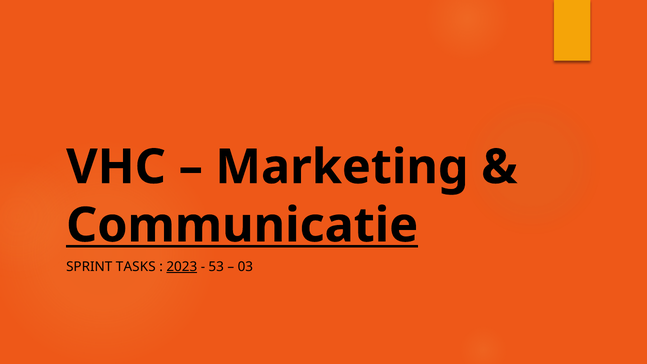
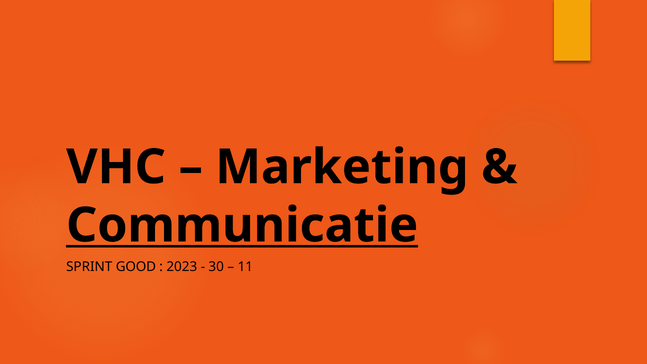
TASKS: TASKS -> GOOD (136, 267)
2023 underline: present -> none (182, 267)
53: 53 -> 30 (216, 267)
03: 03 -> 11 (245, 267)
